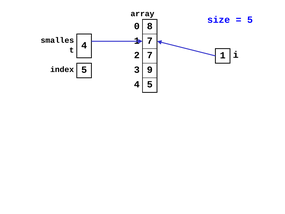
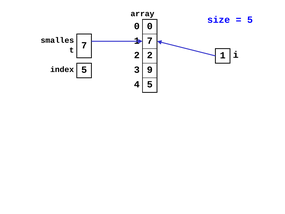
0 8: 8 -> 0 (150, 26)
4: 4 -> 7 (84, 45)
2 7: 7 -> 2 (150, 55)
